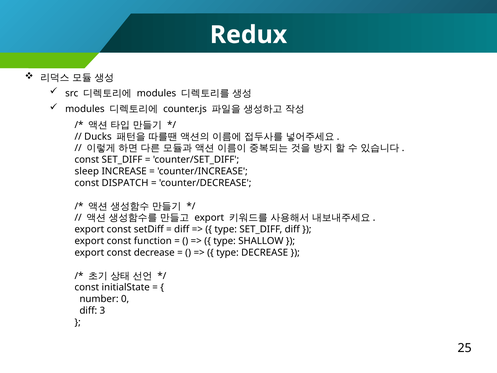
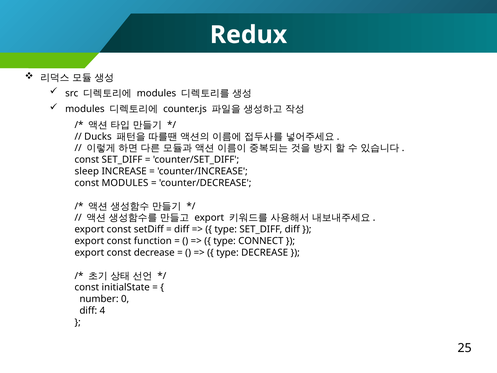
const DISPATCH: DISPATCH -> MODULES (125, 183)
SHALLOW: SHALLOW -> CONNECT (261, 241)
3: 3 -> 4 (102, 310)
